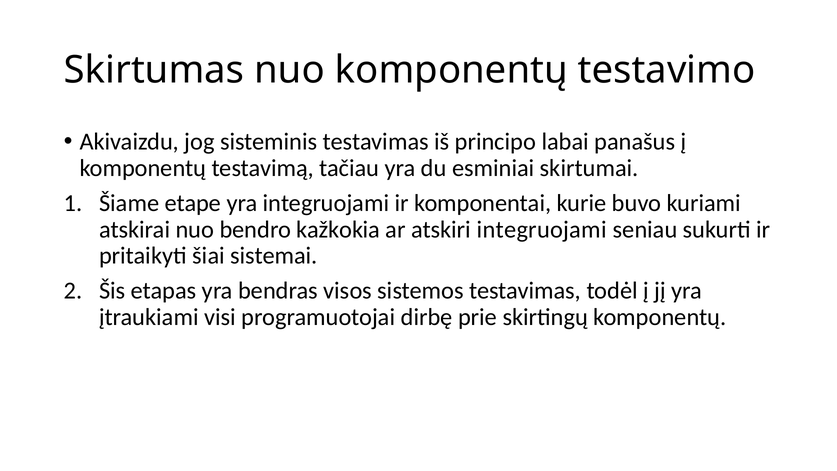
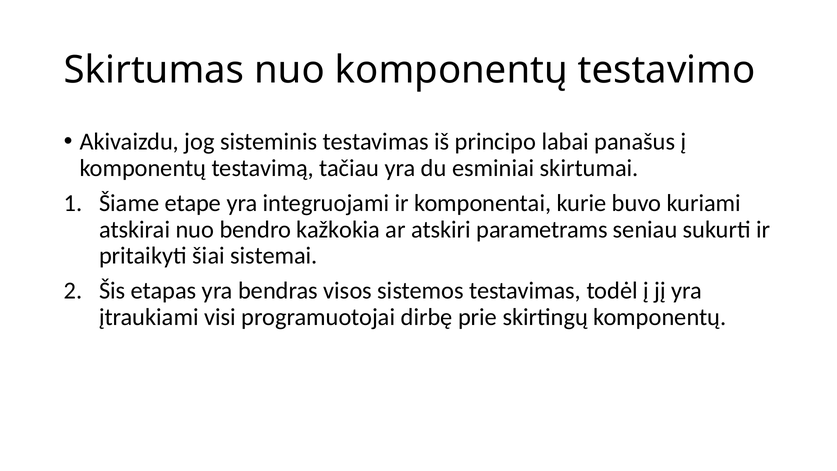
atskiri integruojami: integruojami -> parametrams (542, 229)
